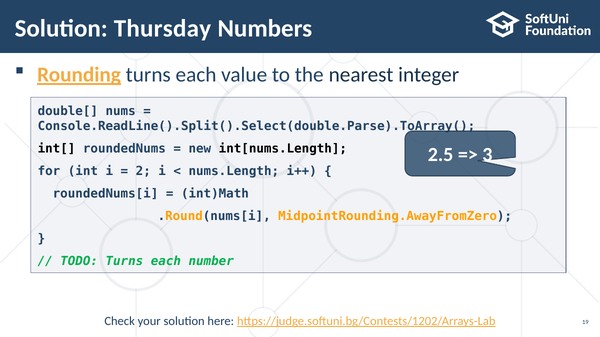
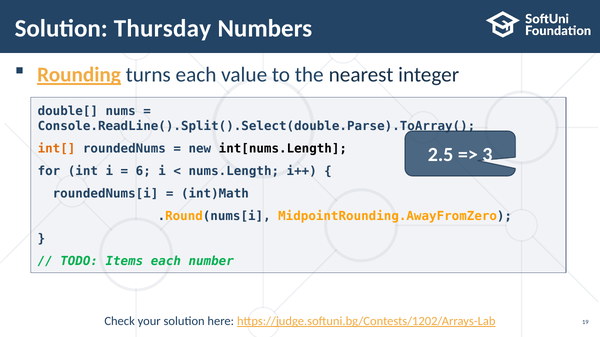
int[ colour: black -> orange (57, 149)
2: 2 -> 6 (143, 171)
TODO Turns: Turns -> Items (124, 261)
